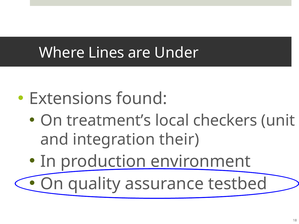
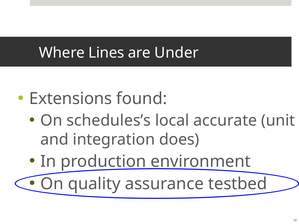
treatment’s: treatment’s -> schedules’s (109, 121)
checkers: checkers -> accurate (225, 121)
their: their -> does (179, 140)
